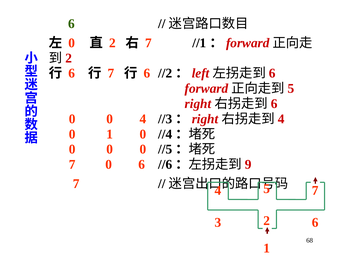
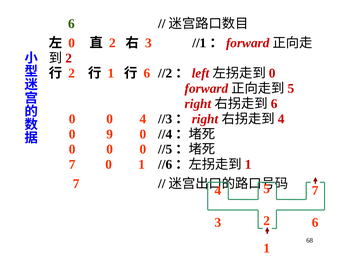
7: 7 -> 3 (148, 43)
6: 6 -> 2 (72, 73)
7: 7 -> 1 (111, 73)
6: 6 -> 0 (272, 73)
0 1: 1 -> 9 (110, 134)
0 6: 6 -> 1 (142, 164)
9: 9 -> 1 (248, 164)
